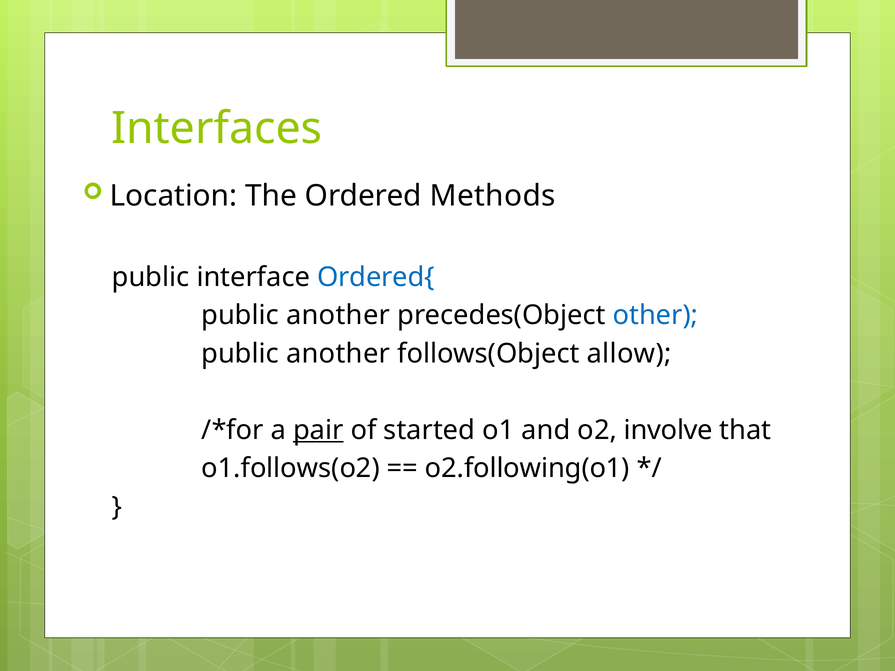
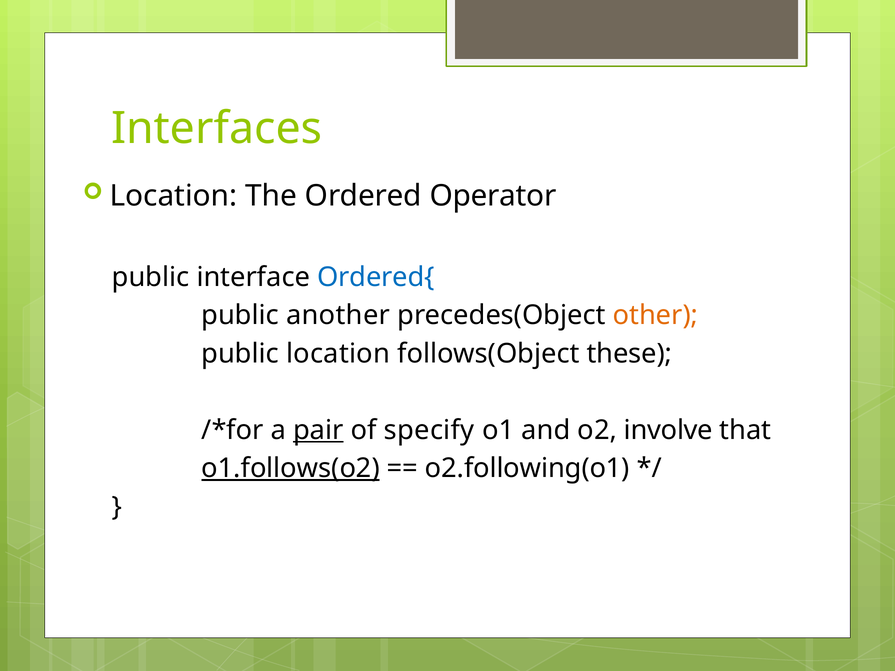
Methods: Methods -> Operator (493, 196)
other colour: blue -> orange (655, 316)
another: another -> location (338, 354)
allow: allow -> these (629, 354)
started: started -> specify (429, 430)
o1.follows(o2 underline: none -> present (291, 468)
